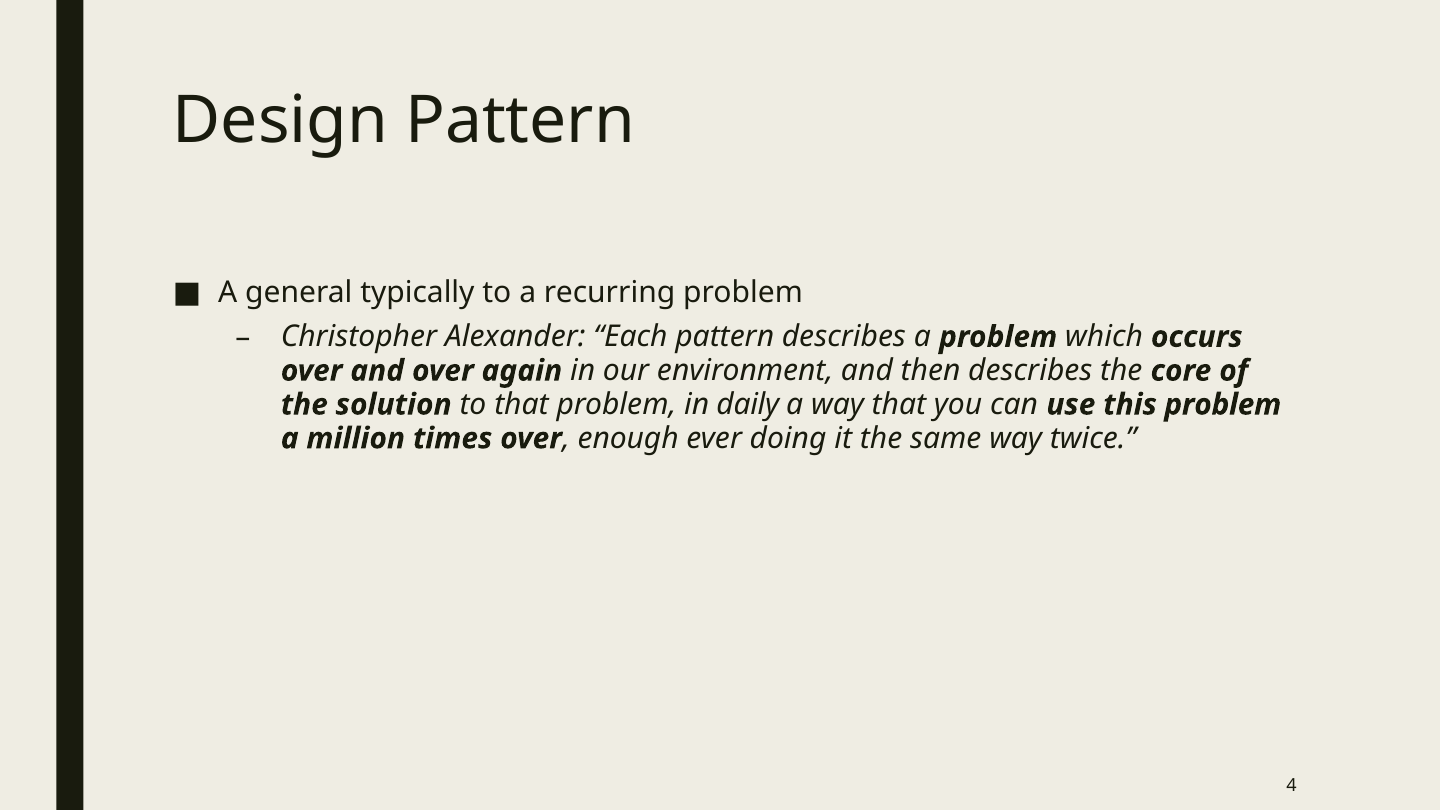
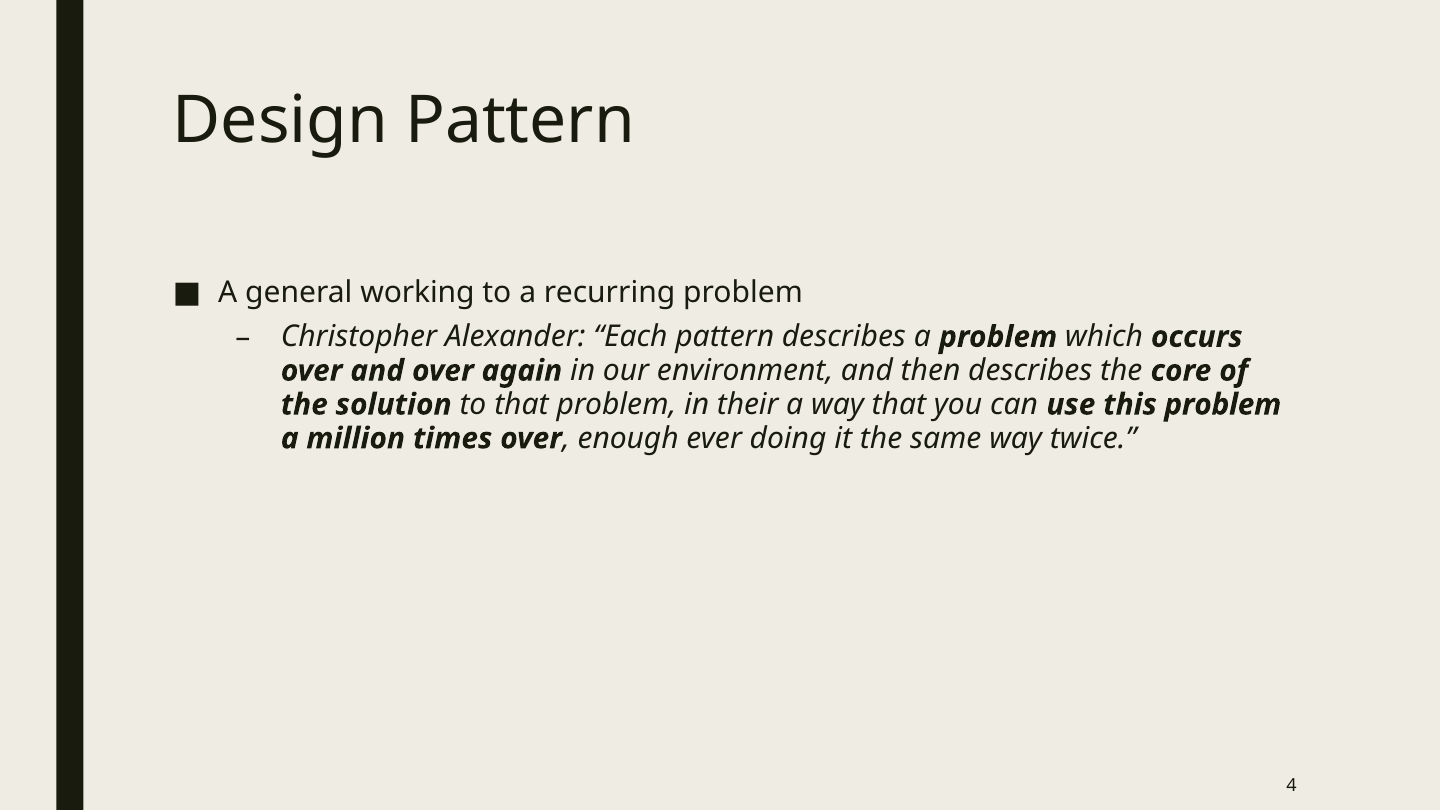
typically: typically -> working (417, 293)
daily: daily -> their (748, 405)
